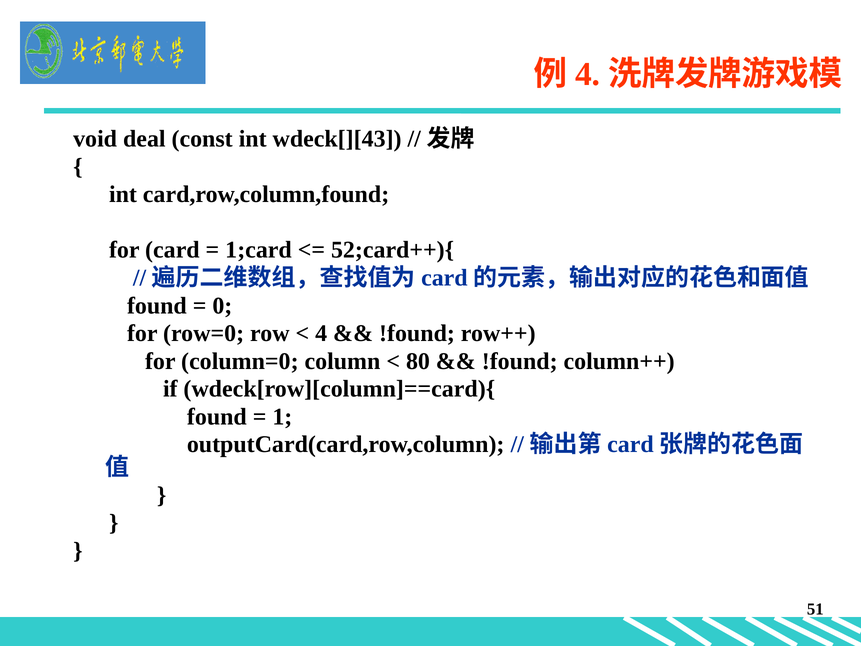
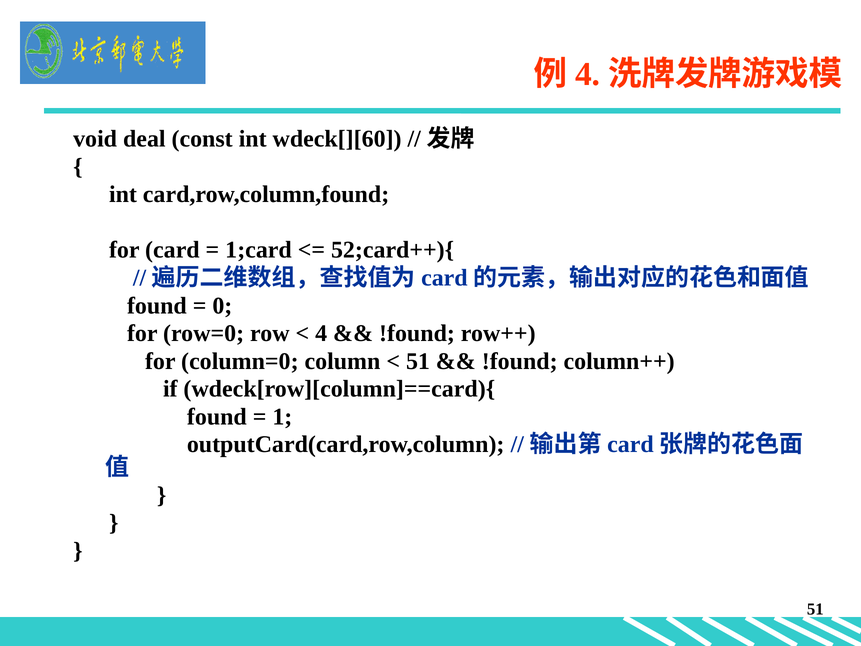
wdeck[][43: wdeck[][43 -> wdeck[][60 (337, 139)
80: 80 -> 51 (418, 361)
